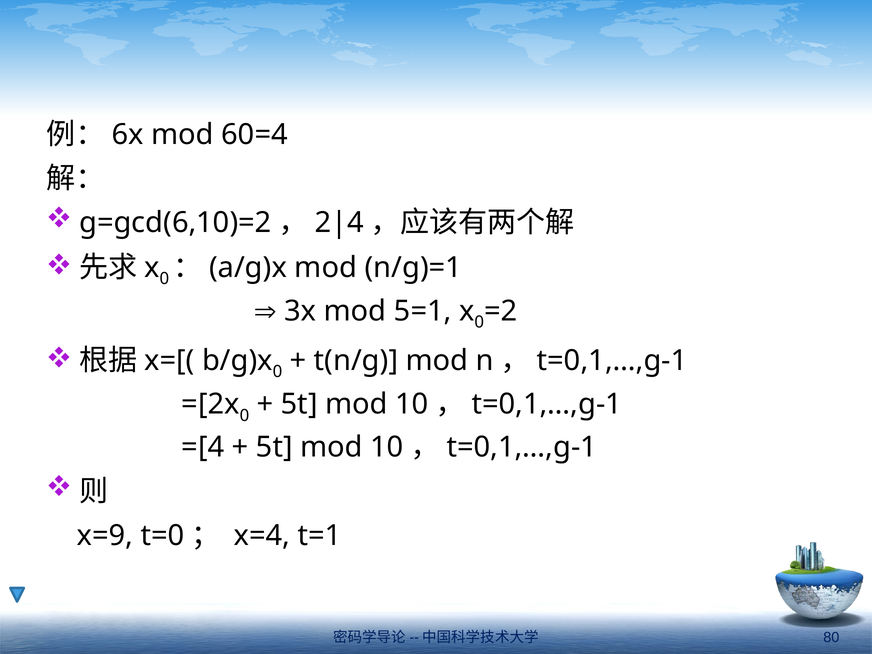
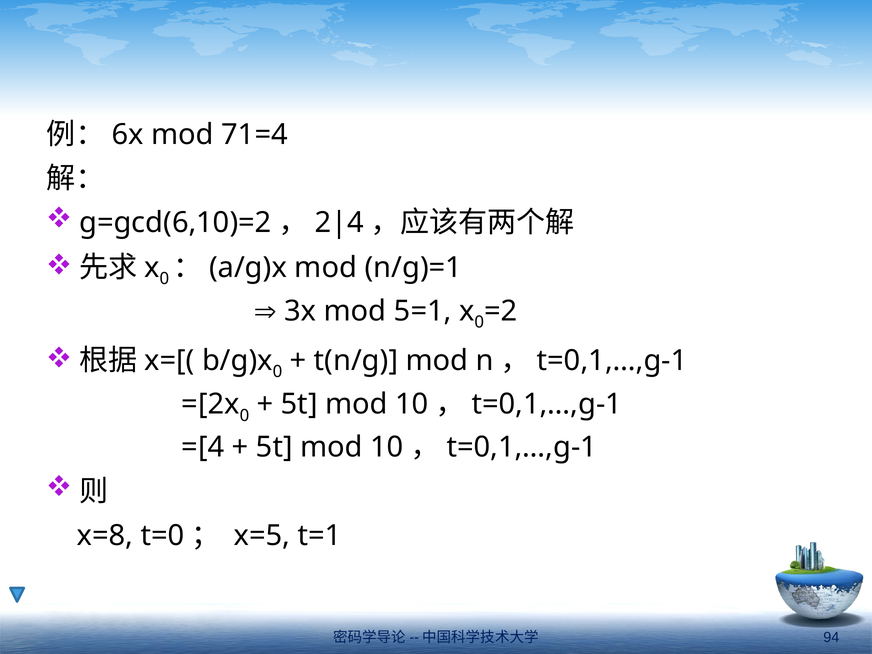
60=4: 60=4 -> 71=4 (255, 135)
x=9: x=9 -> x=8 (105, 536)
x=4: x=4 -> x=5 (262, 536)
80: 80 -> 94 (831, 638)
